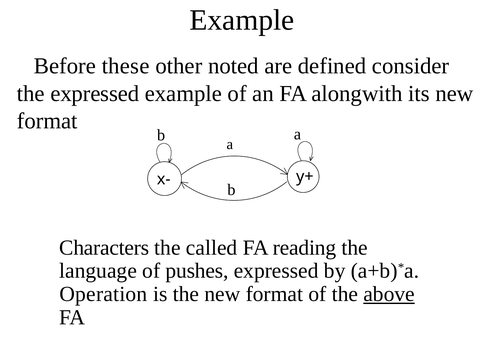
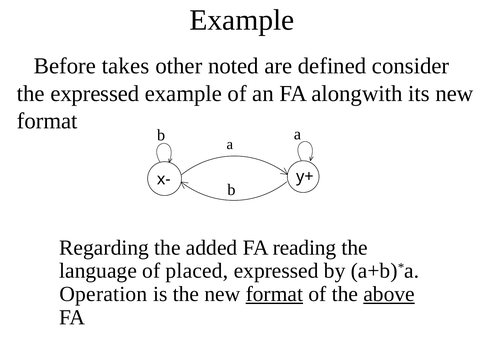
these: these -> takes (126, 66)
Characters: Characters -> Regarding (104, 248)
called: called -> added (212, 248)
pushes: pushes -> placed (197, 271)
format underline: none -> present (274, 294)
